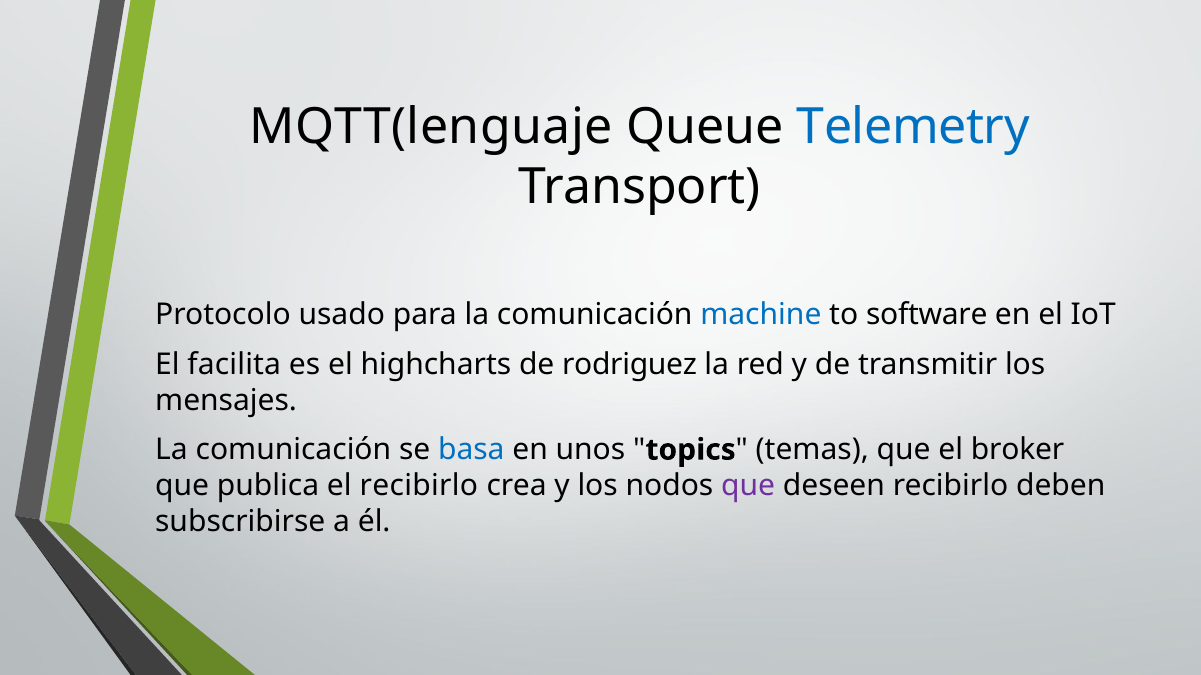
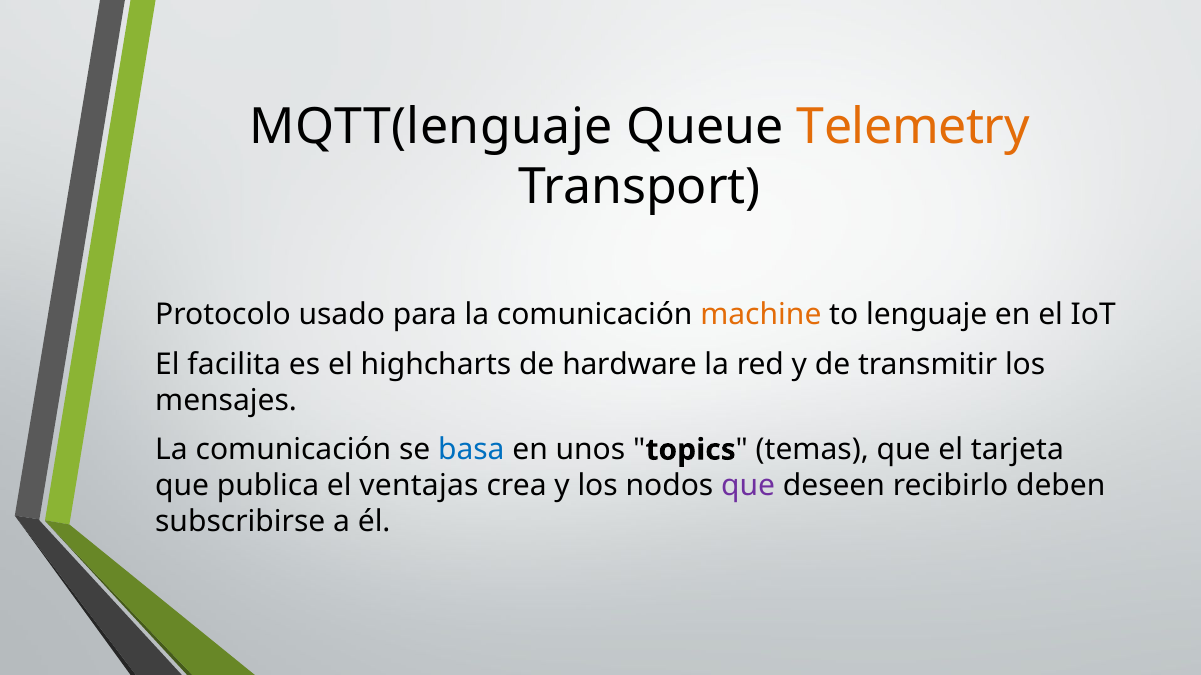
Telemetry colour: blue -> orange (913, 127)
machine colour: blue -> orange (761, 315)
software: software -> lenguaje (927, 315)
rodriguez: rodriguez -> hardware (630, 365)
broker: broker -> tarjeta (1017, 450)
el recibirlo: recibirlo -> ventajas (419, 486)
